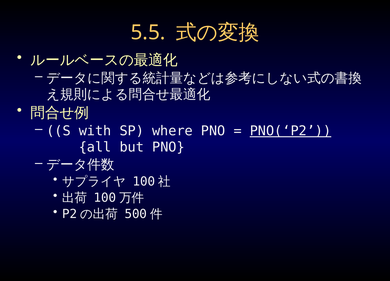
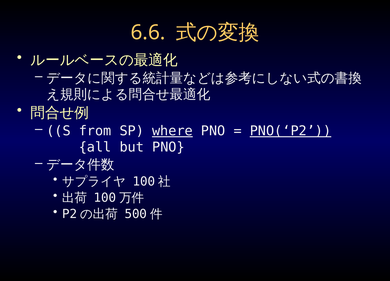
5.5: 5.5 -> 6.6 (148, 32)
with: with -> from (95, 131)
where underline: none -> present (172, 131)
